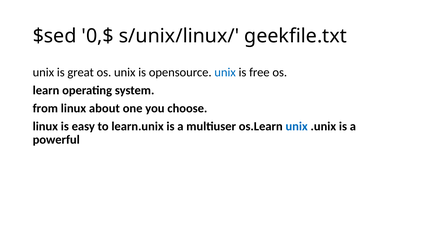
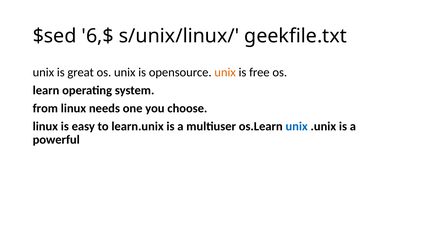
0,$: 0,$ -> 6,$ (98, 36)
unix colour: blue -> orange (225, 73)
about: about -> needs (104, 109)
